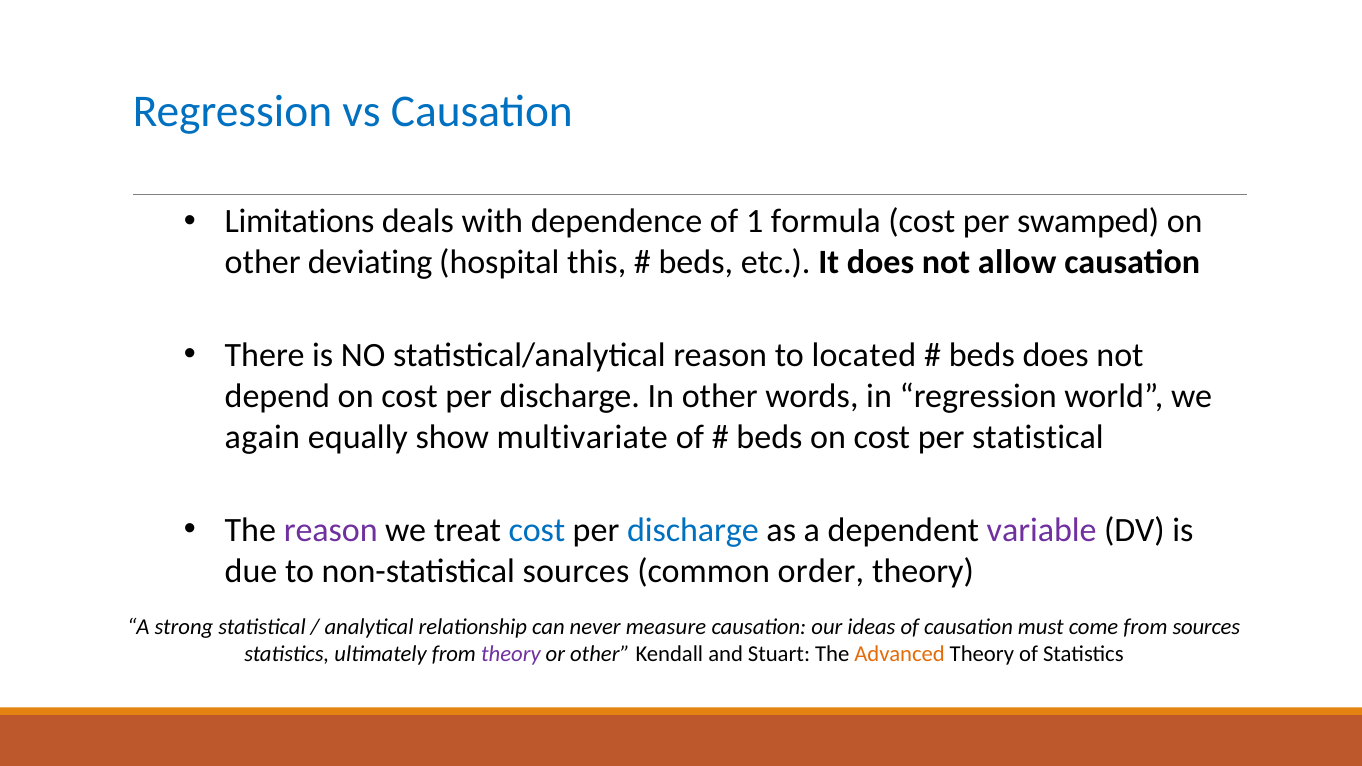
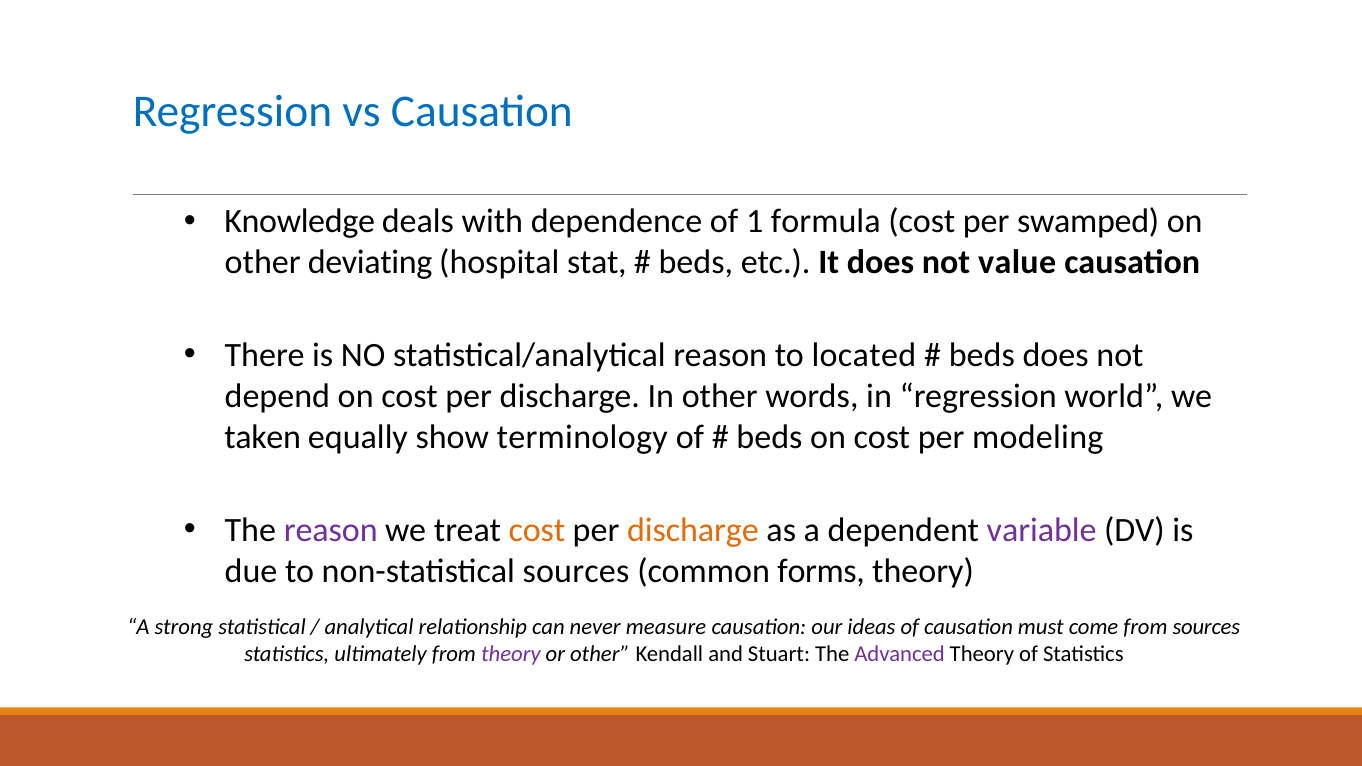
Limitations: Limitations -> Knowledge (300, 222)
this: this -> stat (597, 263)
allow: allow -> value (1017, 263)
again: again -> taken (263, 437)
multivariate: multivariate -> terminology (582, 437)
per statistical: statistical -> modeling (1038, 437)
cost colour: blue -> orange (537, 530)
discharge colour: blue -> orange (693, 530)
order: order -> forms (821, 571)
Advanced colour: orange -> purple (900, 654)
